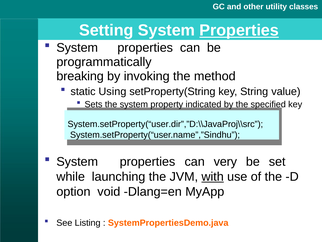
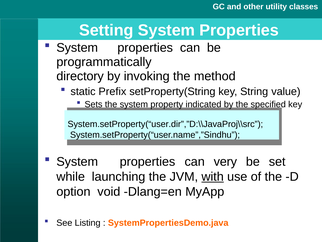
Properties underline: present -> none (239, 30)
breaking: breaking -> directory (80, 76)
Using: Using -> Prefix (112, 91)
